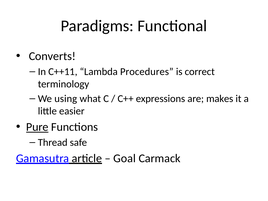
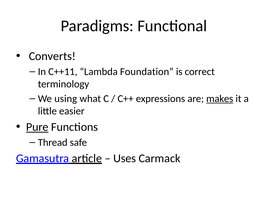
Procedures: Procedures -> Foundation (147, 72)
makes underline: none -> present (220, 99)
Goal: Goal -> Uses (125, 158)
